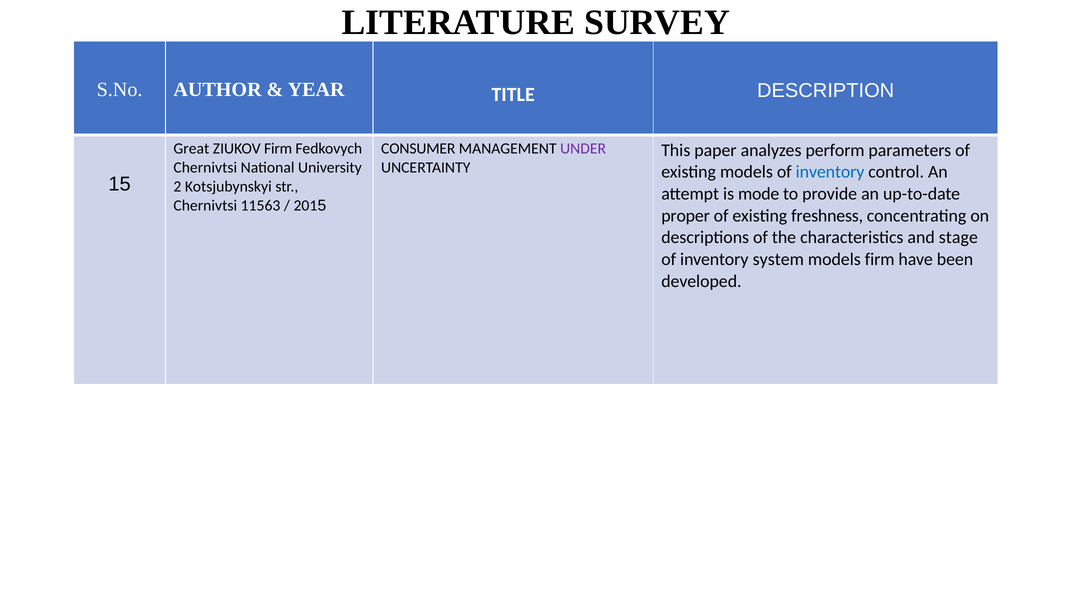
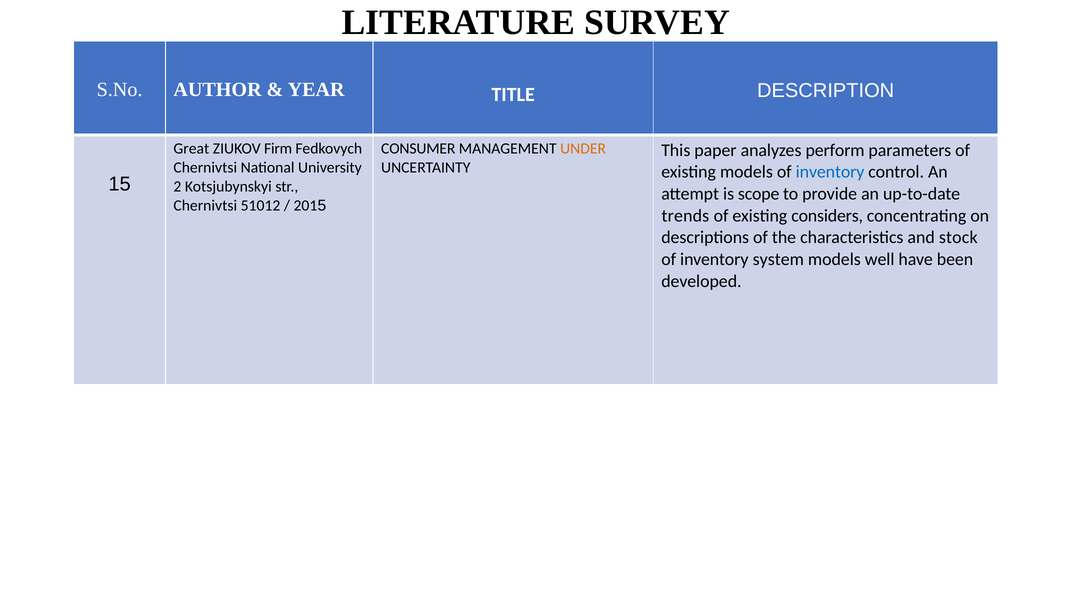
UNDER colour: purple -> orange (583, 149)
mode: mode -> scope (759, 194)
11563: 11563 -> 51012 (261, 206)
proper: proper -> trends (685, 216)
freshness: freshness -> considers (827, 216)
stage: stage -> stock (958, 238)
models firm: firm -> well (880, 259)
